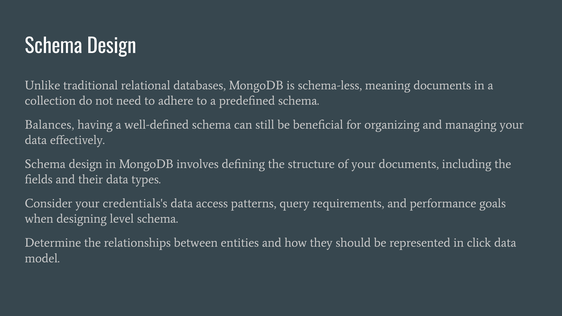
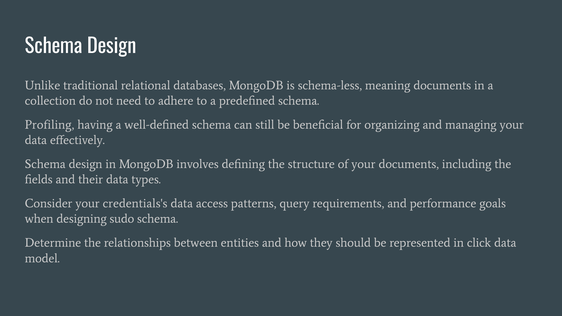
Balances: Balances -> Profiling (49, 125)
level: level -> sudo (122, 219)
